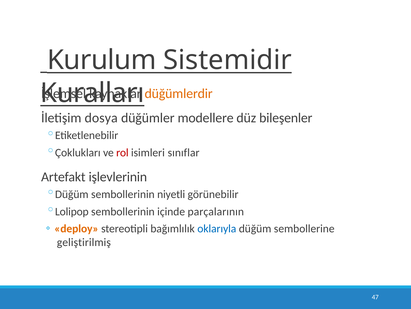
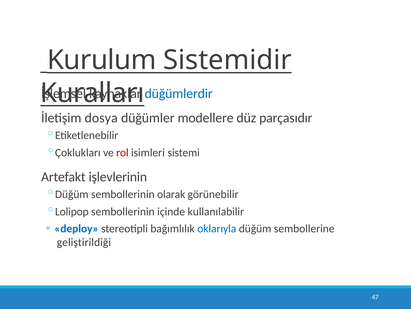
düğümlerdir colour: orange -> blue (179, 93)
bileşenler: bileşenler -> parçasıdır (286, 118)
sınıflar: sınıflar -> sistemi (184, 152)
niyetli: niyetli -> olarak (171, 194)
parçalarının: parçalarının -> kullanılabilir (216, 211)
deploy colour: orange -> blue (76, 228)
geliştirilmiş: geliştirilmiş -> geliştirildiği (84, 242)
